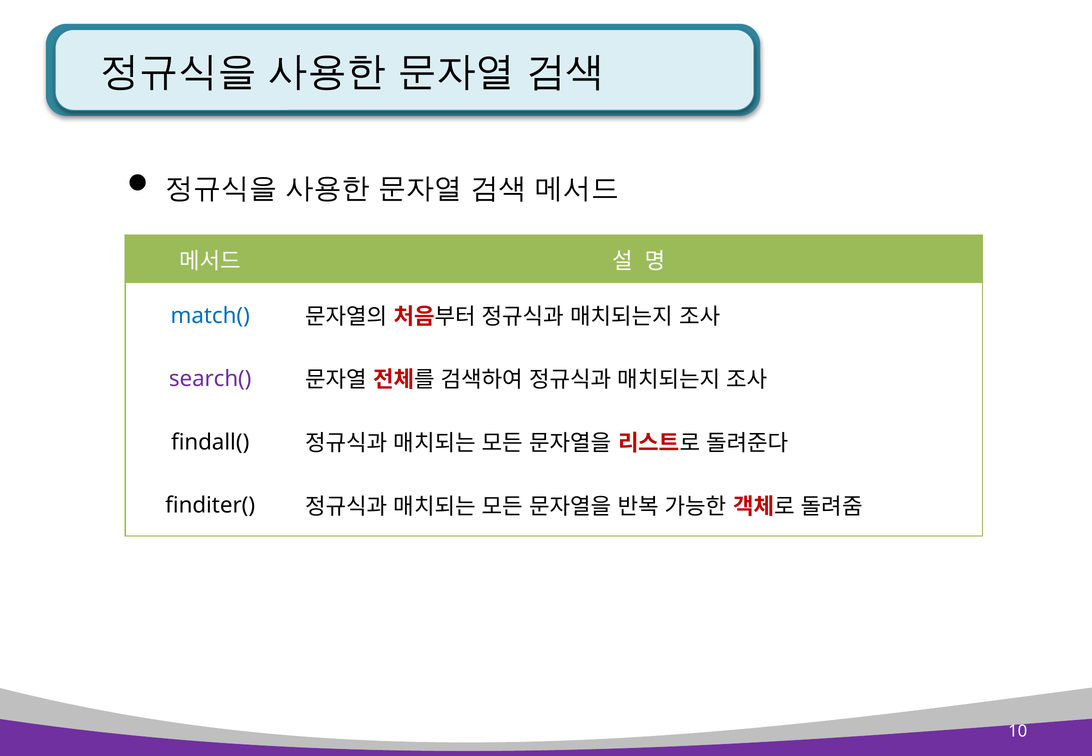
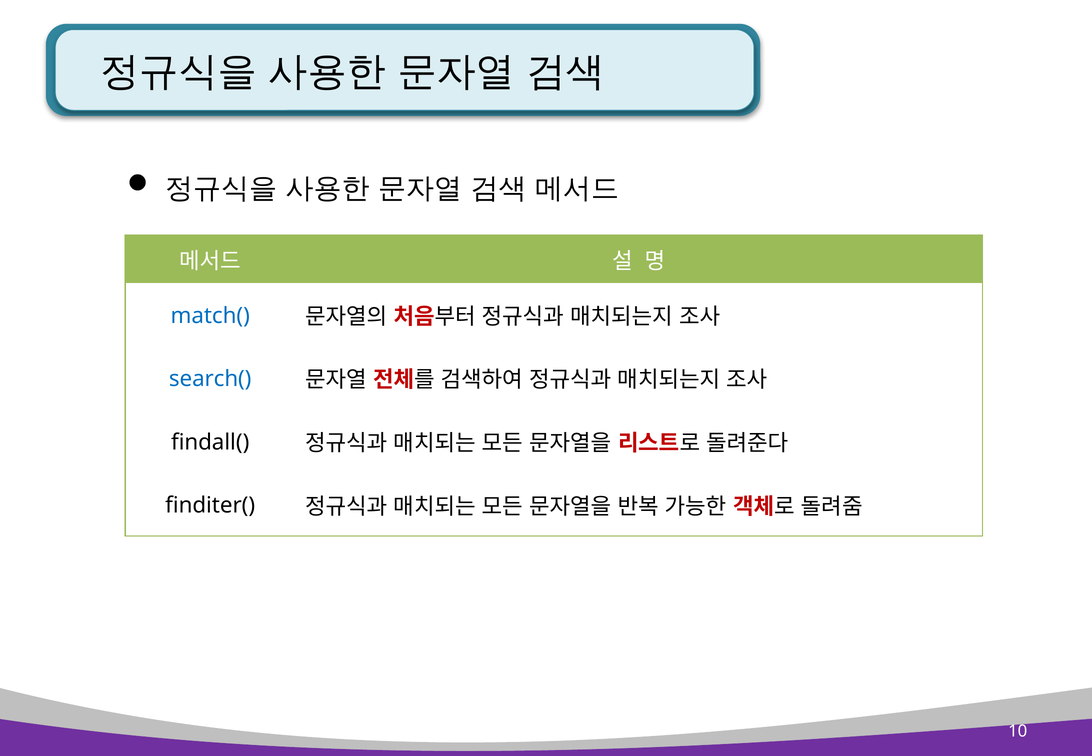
search( colour: purple -> blue (210, 379)
